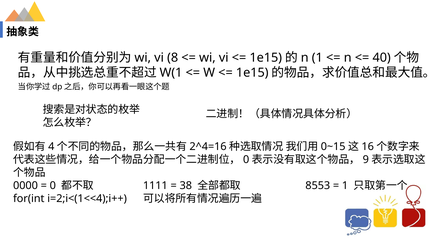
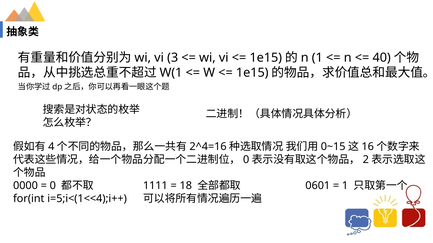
8: 8 -> 3 (173, 58)
9: 9 -> 2 (366, 160)
38: 38 -> 18 (186, 186)
8553: 8553 -> 0601 (318, 186)
i=2;i<(1<<4);i++: i=2;i<(1<<4);i++ -> i=5;i<(1<<4);i++ (87, 199)
